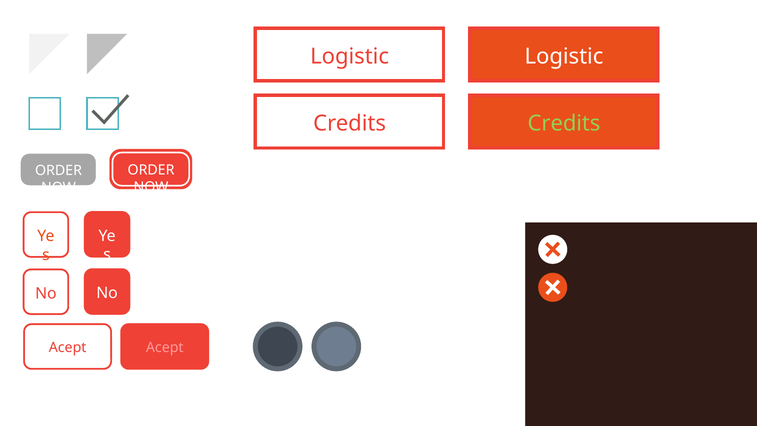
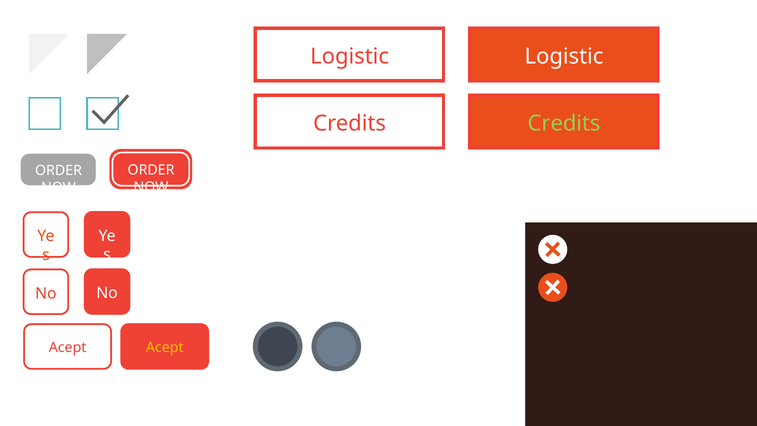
Acept colour: pink -> yellow (165, 347)
